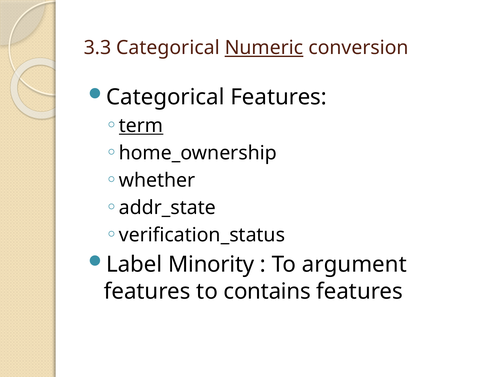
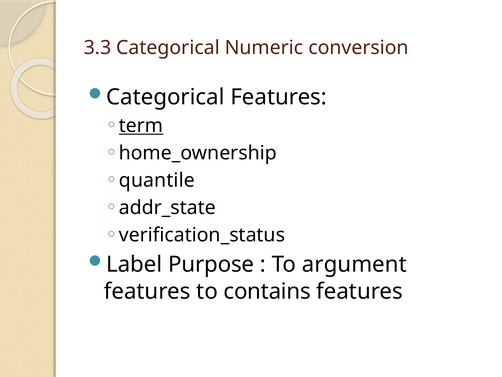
Numeric underline: present -> none (264, 48)
whether: whether -> quantile (157, 180)
Minority: Minority -> Purpose (211, 264)
